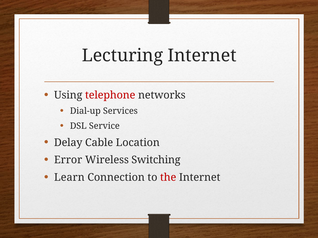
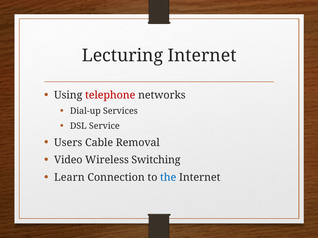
Delay: Delay -> Users (68, 143)
Location: Location -> Removal (138, 143)
Error: Error -> Video (68, 160)
the colour: red -> blue (168, 178)
